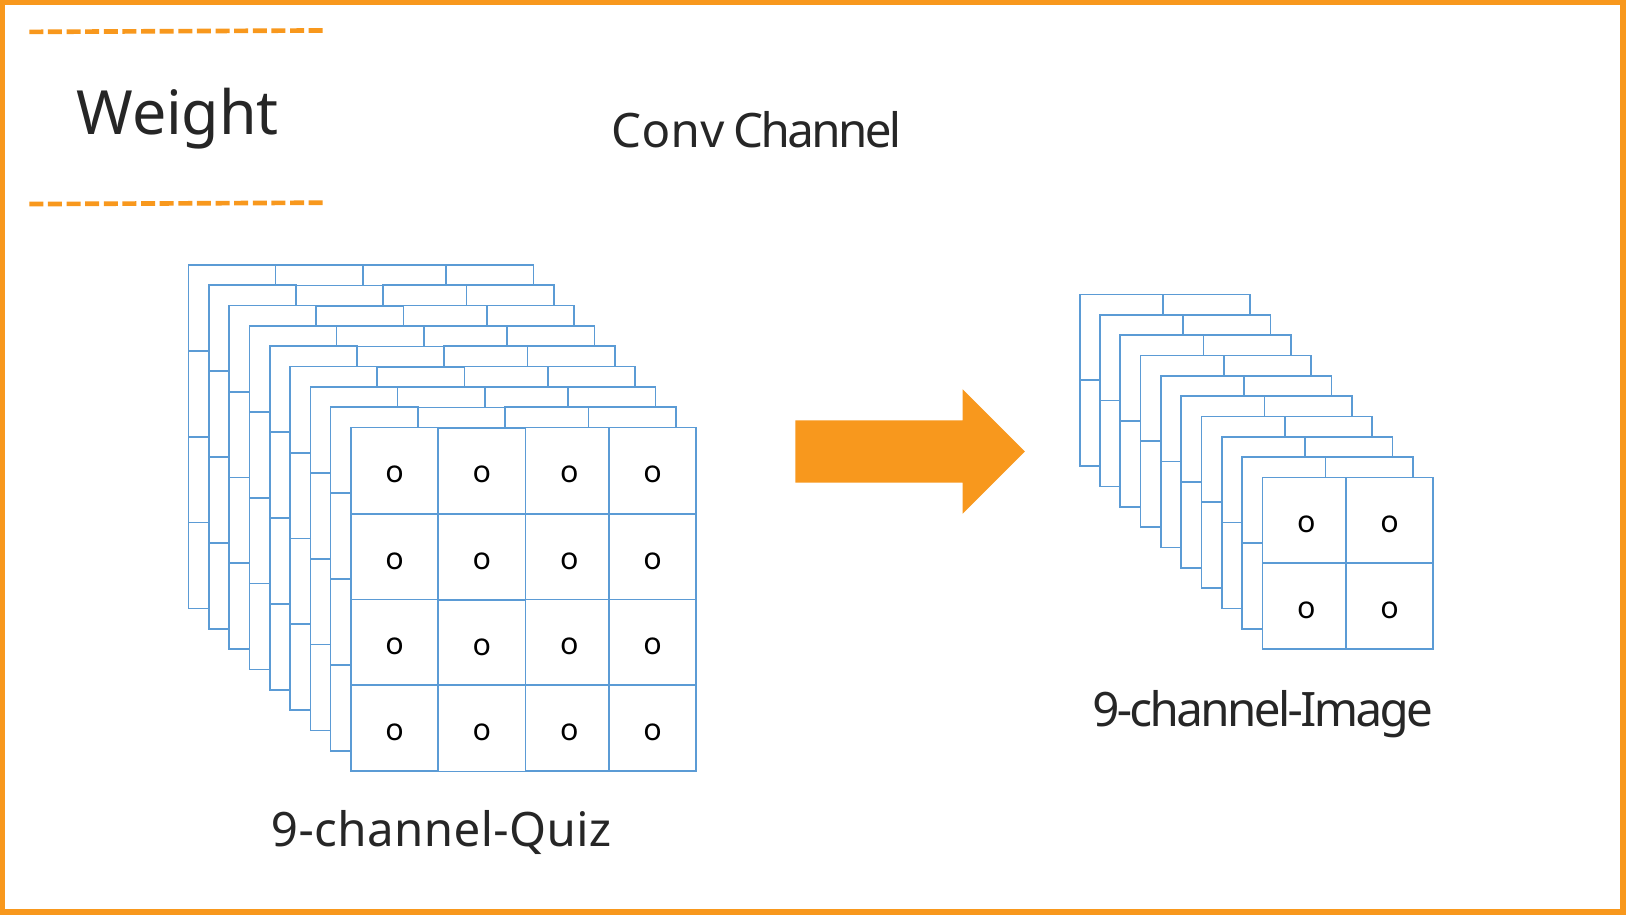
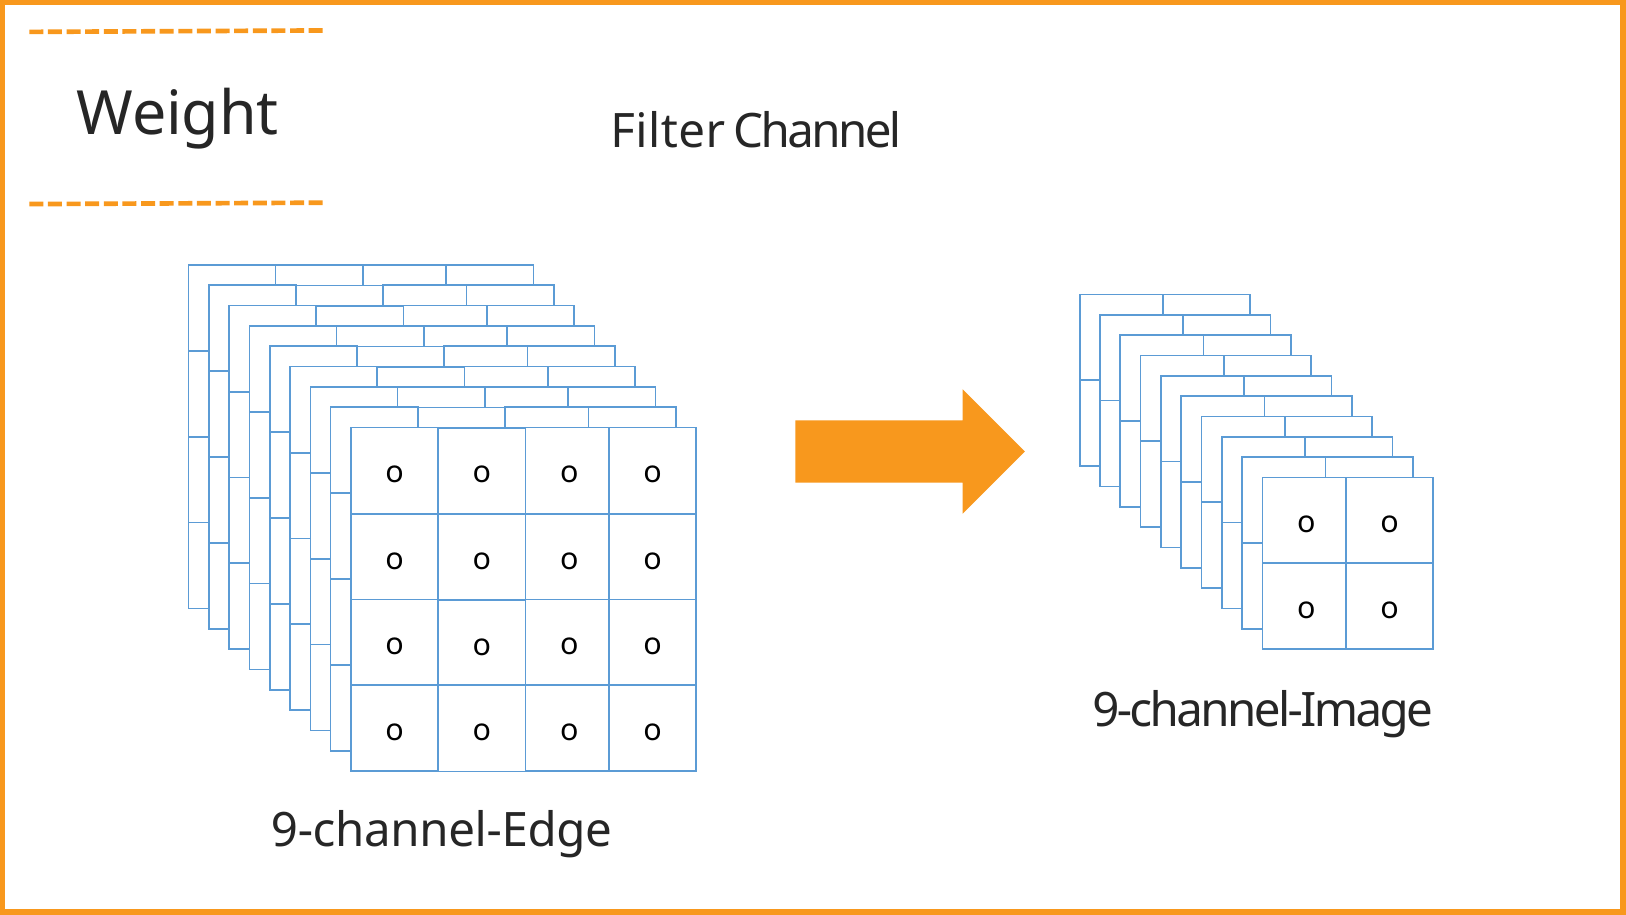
Conv: Conv -> Filter (668, 132)
9-channel-Quiz: 9-channel-Quiz -> 9-channel-Edge (441, 830)
